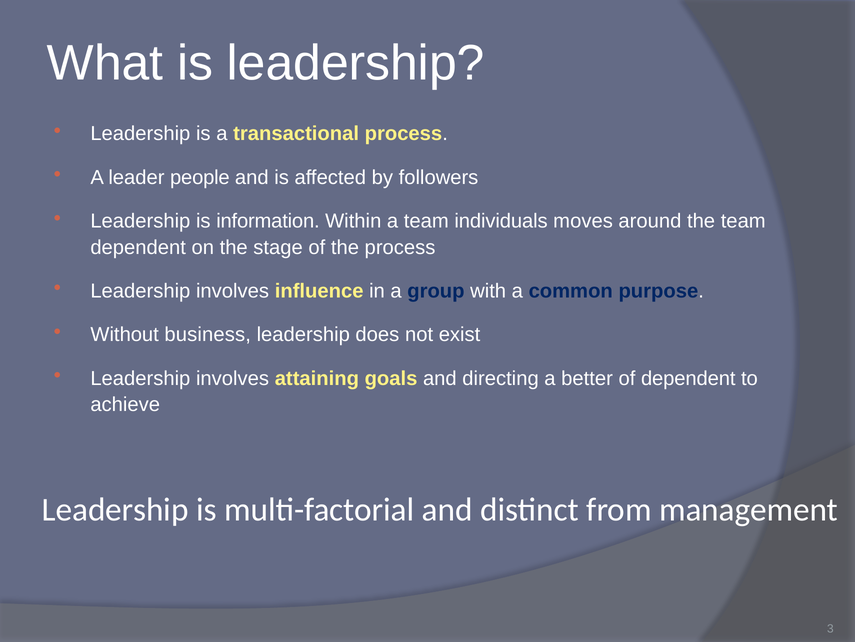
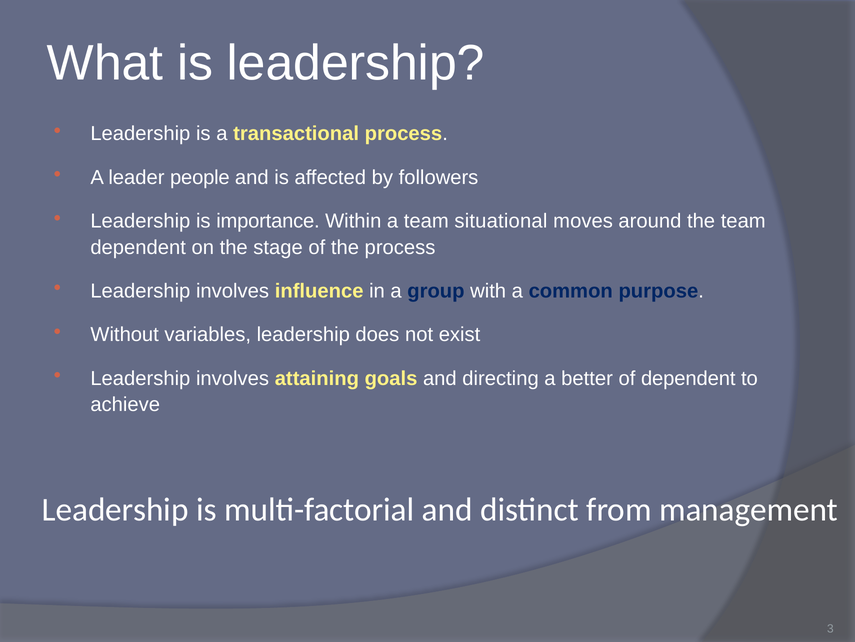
information: information -> importance (268, 221)
individuals: individuals -> situational (501, 221)
business: business -> variables (208, 334)
